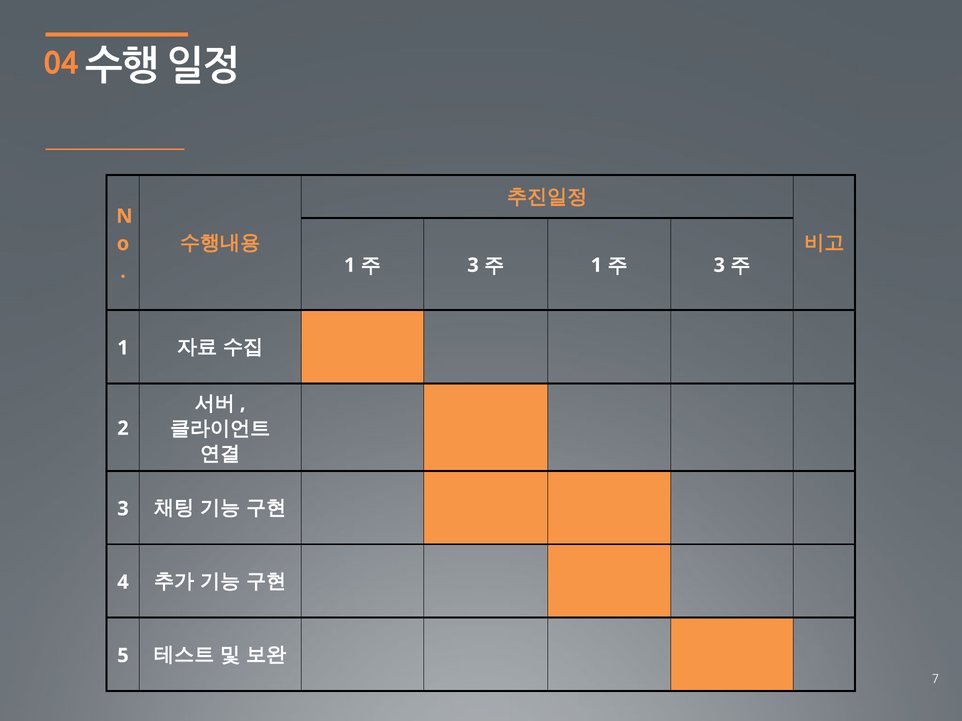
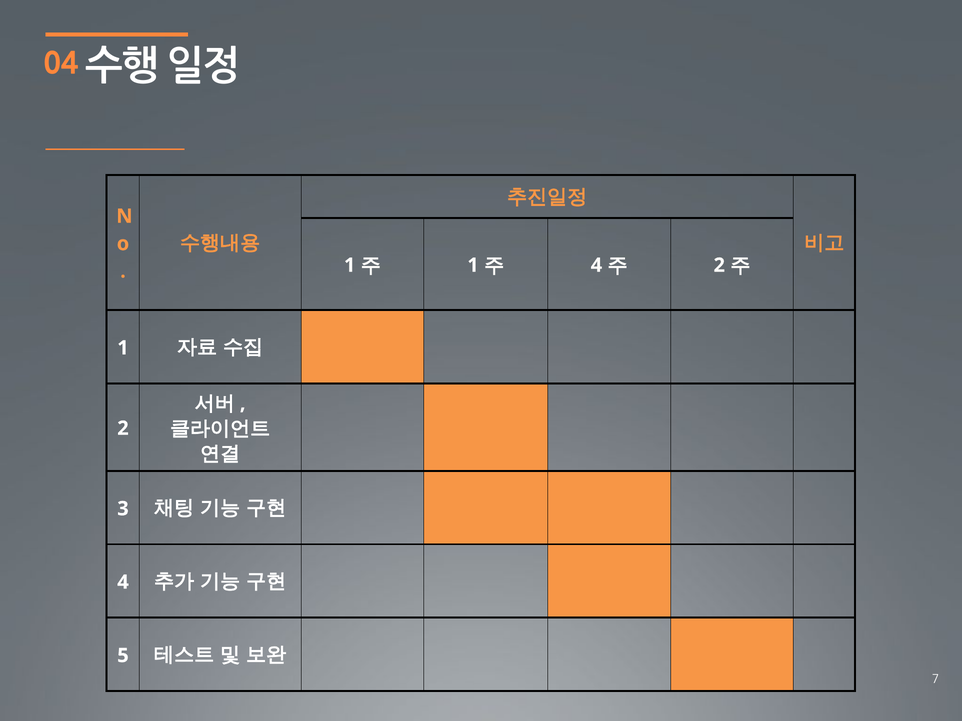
3: 3 -> 1 (473, 265)
1: 1 -> 4 (596, 265)
3: 3 -> 2 (719, 265)
